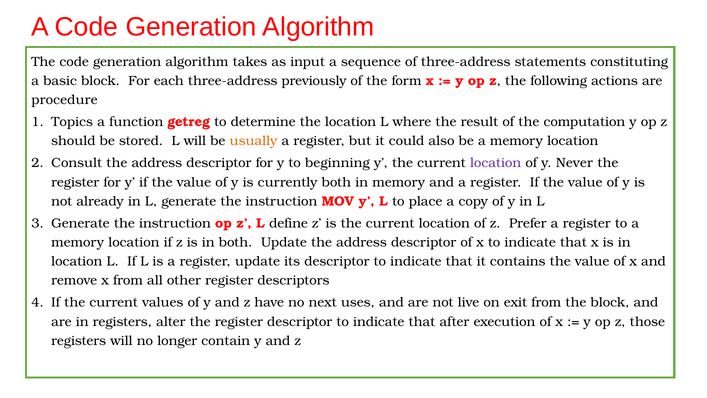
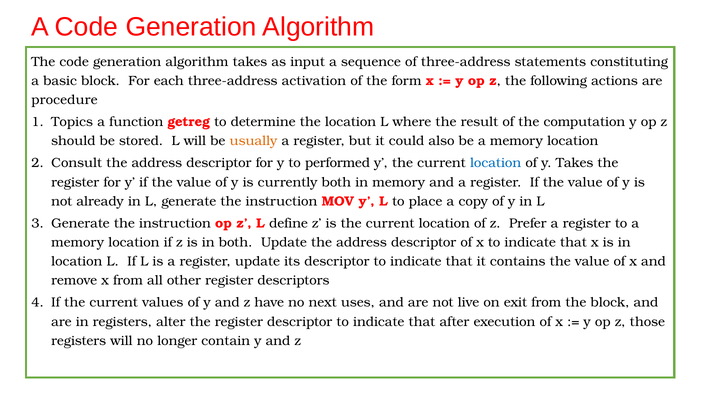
previously: previously -> activation (314, 81)
beginning: beginning -> performed (337, 163)
location colour: purple -> blue (496, 163)
y Never: Never -> Takes (575, 163)
